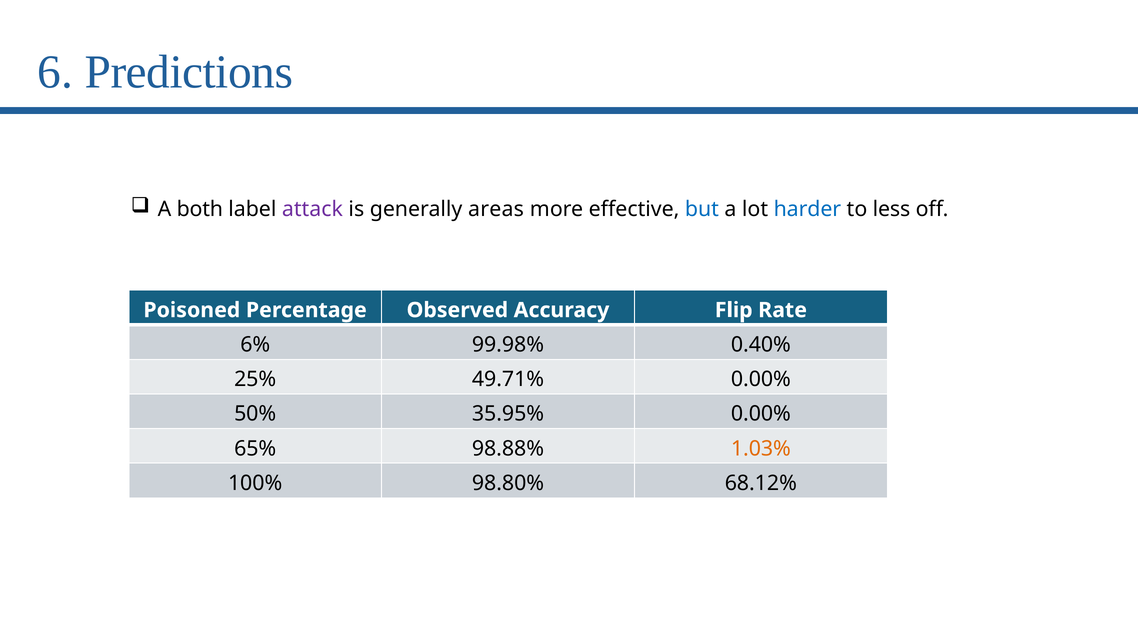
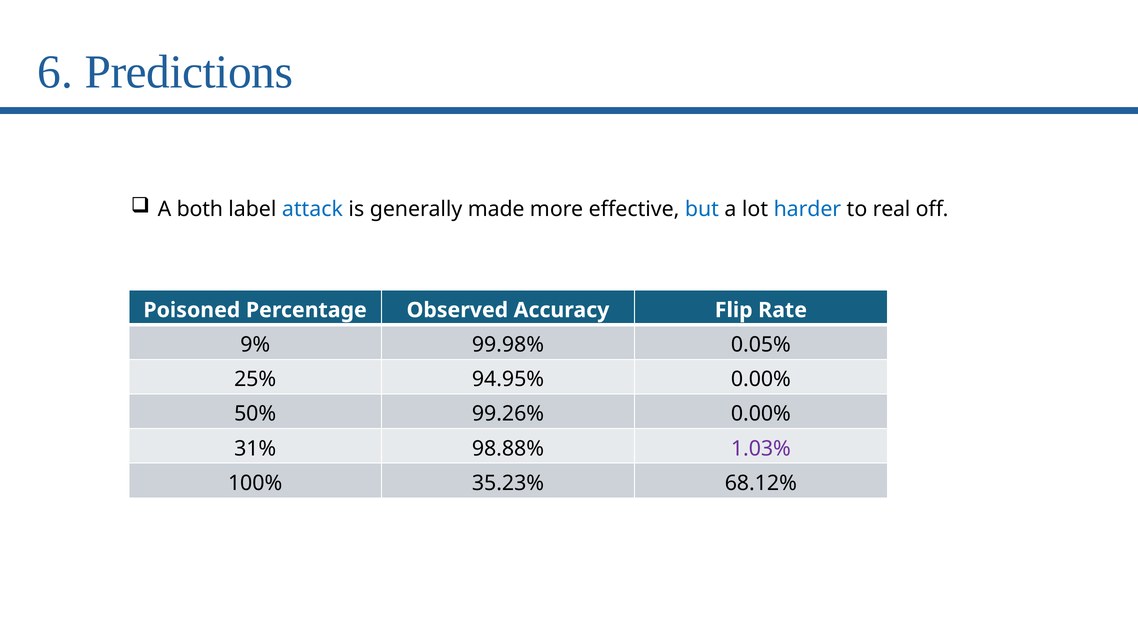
attack colour: purple -> blue (312, 209)
areas: areas -> made (496, 209)
less: less -> real (892, 209)
6%: 6% -> 9% (255, 345)
0.40%: 0.40% -> 0.05% (761, 345)
49.71%: 49.71% -> 94.95% (508, 379)
35.95%: 35.95% -> 99.26% (508, 414)
65%: 65% -> 31% (255, 449)
1.03% colour: orange -> purple (761, 449)
98.80%: 98.80% -> 35.23% (508, 483)
